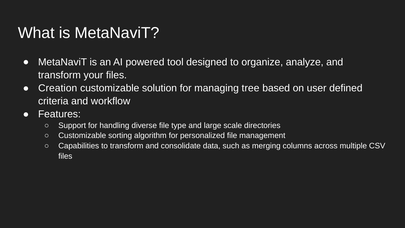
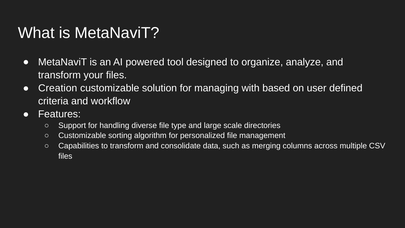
tree: tree -> with (251, 88)
